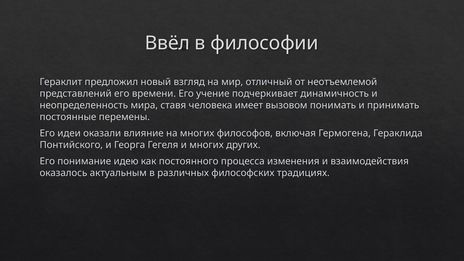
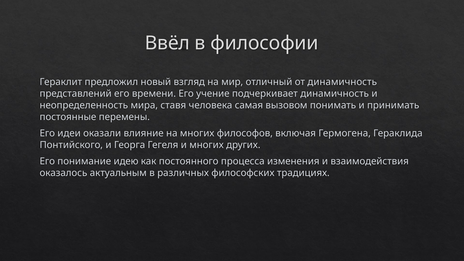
от неотъемлемой: неотъемлемой -> динамичность (342, 82)
имеет: имеет -> самая (249, 105)
